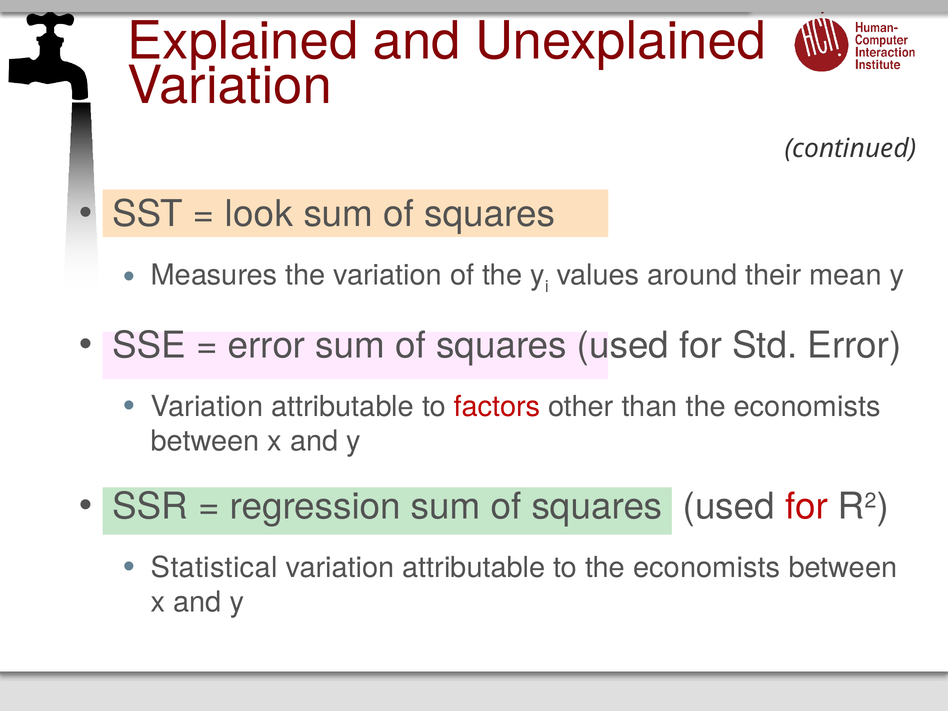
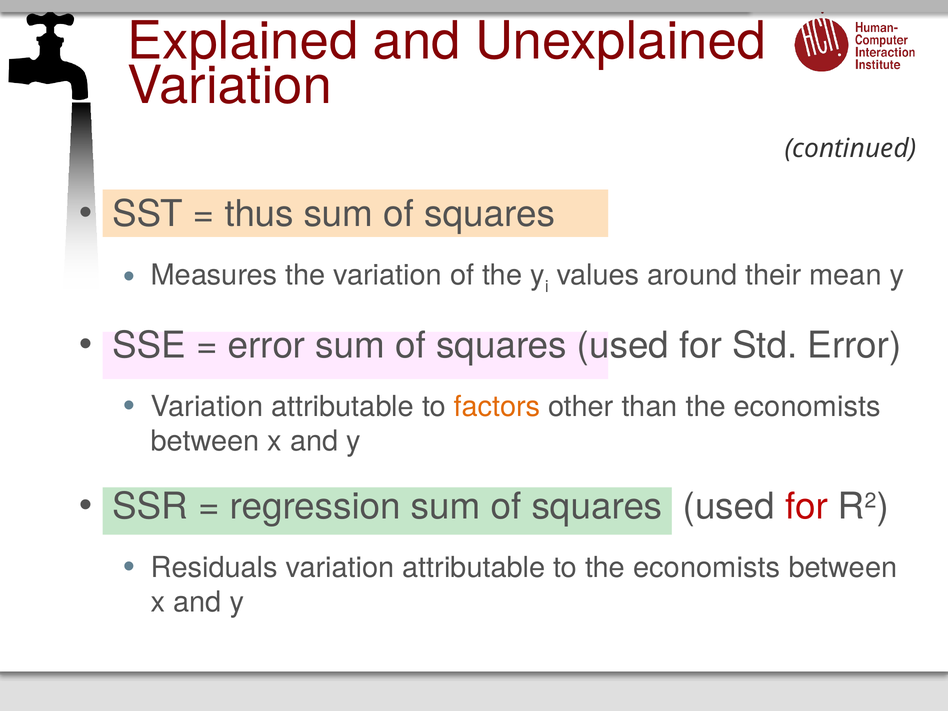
look: look -> thus (259, 214)
factors colour: red -> orange (497, 407)
Statistical: Statistical -> Residuals (214, 568)
